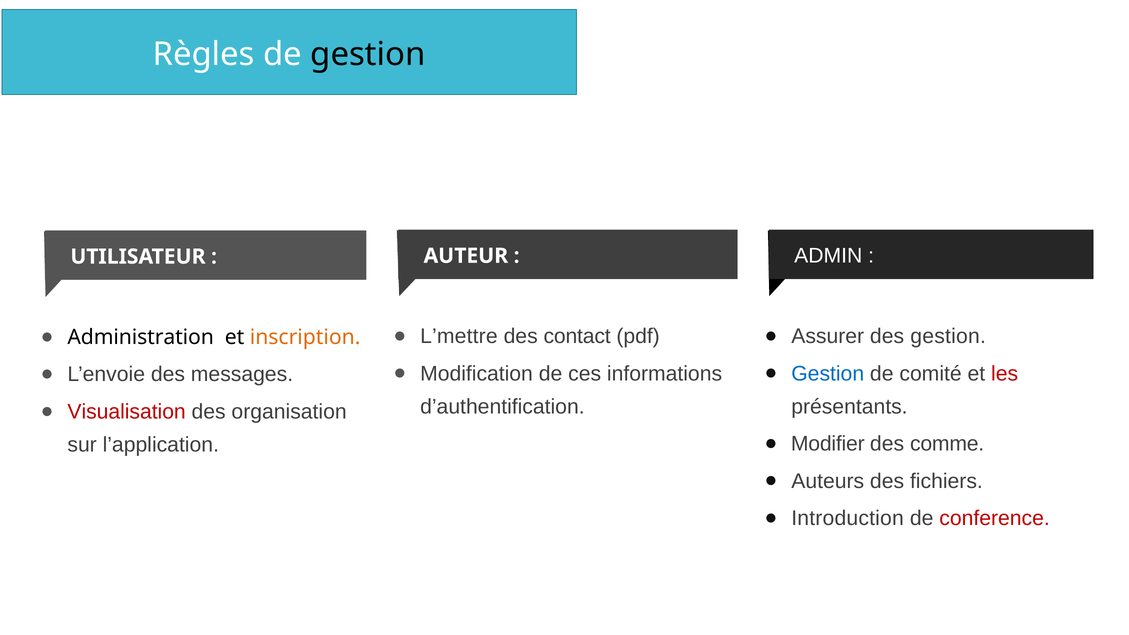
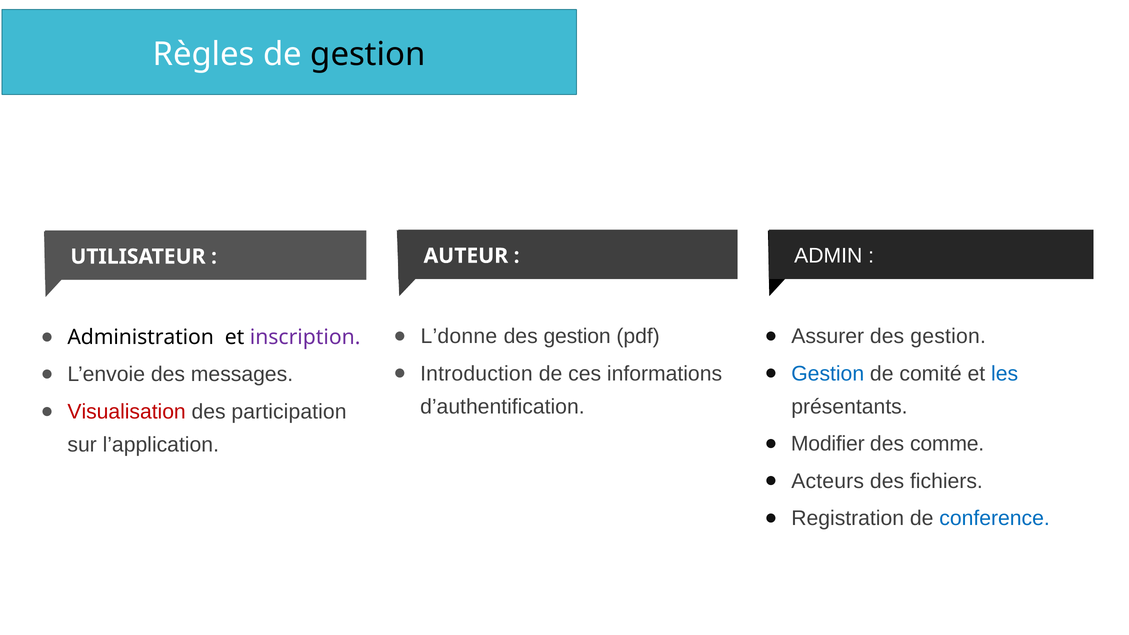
L’mettre: L’mettre -> L’donne (459, 336)
contact: contact -> gestion (577, 336)
inscription colour: orange -> purple (305, 337)
Modification: Modification -> Introduction (476, 374)
les colour: red -> blue (1005, 374)
organisation: organisation -> participation (289, 412)
Auteurs: Auteurs -> Acteurs (828, 481)
Introduction: Introduction -> Registration (848, 518)
conference colour: red -> blue (995, 518)
